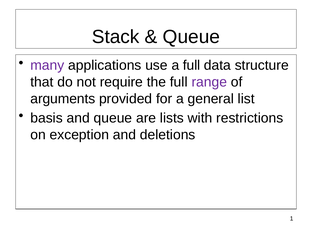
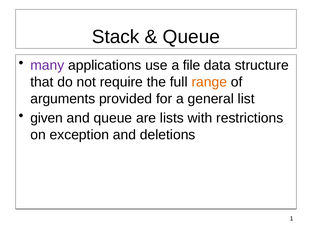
a full: full -> file (192, 65)
range colour: purple -> orange (209, 82)
basis: basis -> given (47, 118)
